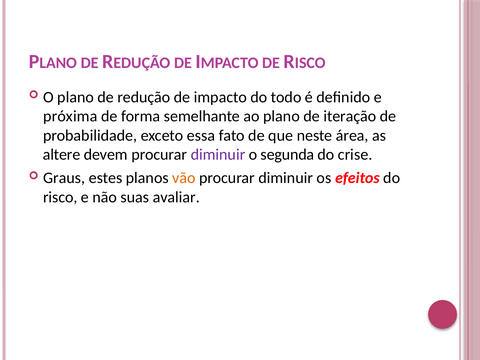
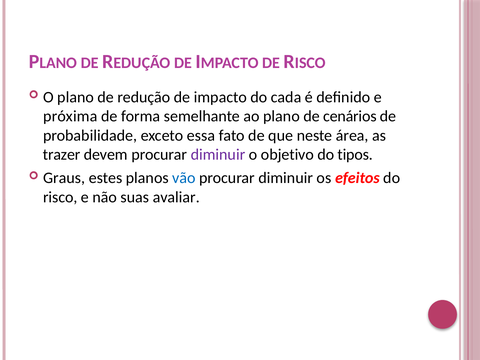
todo: todo -> cada (286, 97)
iteração: iteração -> cenários (350, 116)
altere: altere -> trazer (62, 155)
segunda: segunda -> objetivo (287, 155)
crise: crise -> tipos (355, 155)
vão colour: orange -> blue (184, 178)
